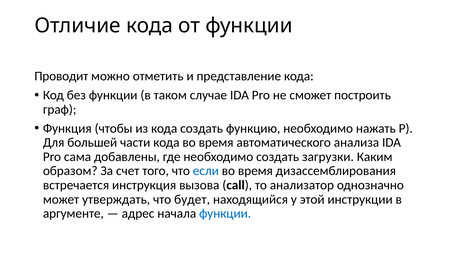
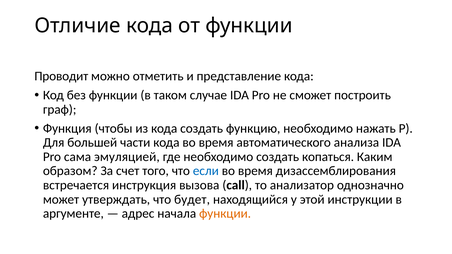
добавлены: добавлены -> эмуляцией (127, 157)
загрузки: загрузки -> копаться (328, 157)
функции colour: blue -> orange (225, 214)
